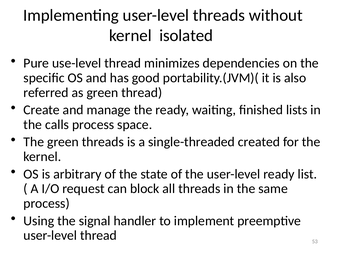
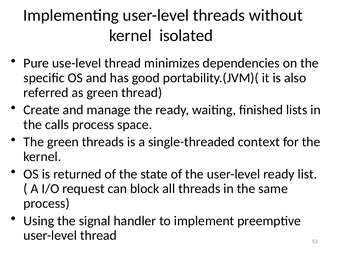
created: created -> context (259, 142)
arbitrary: arbitrary -> returned (77, 174)
